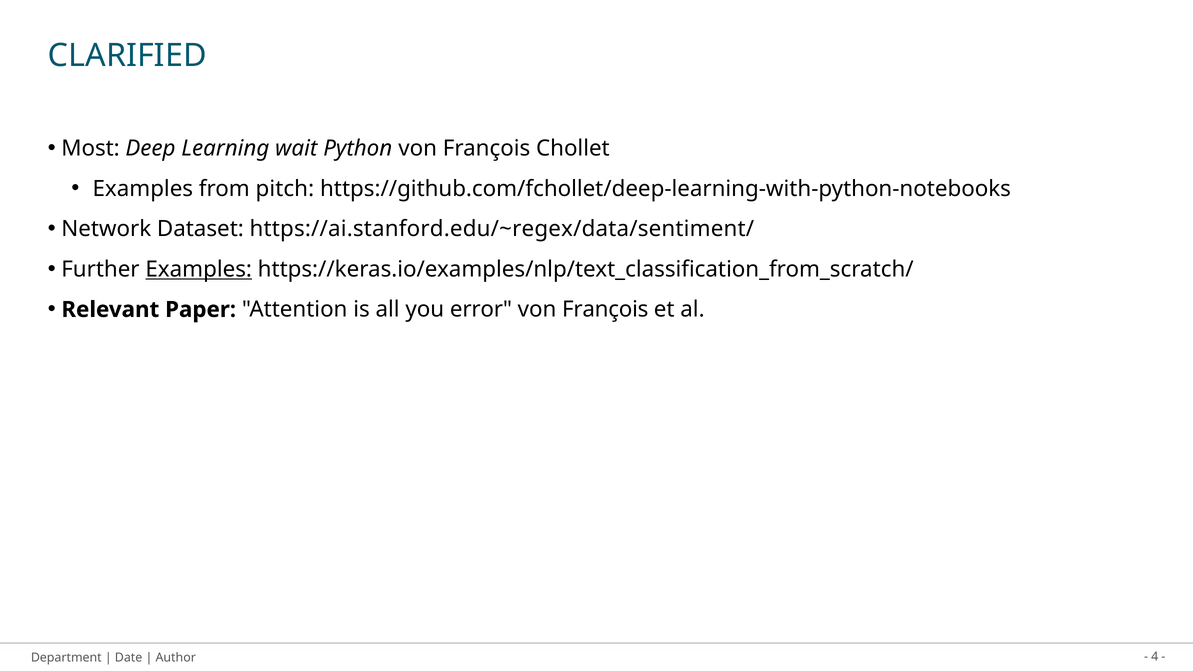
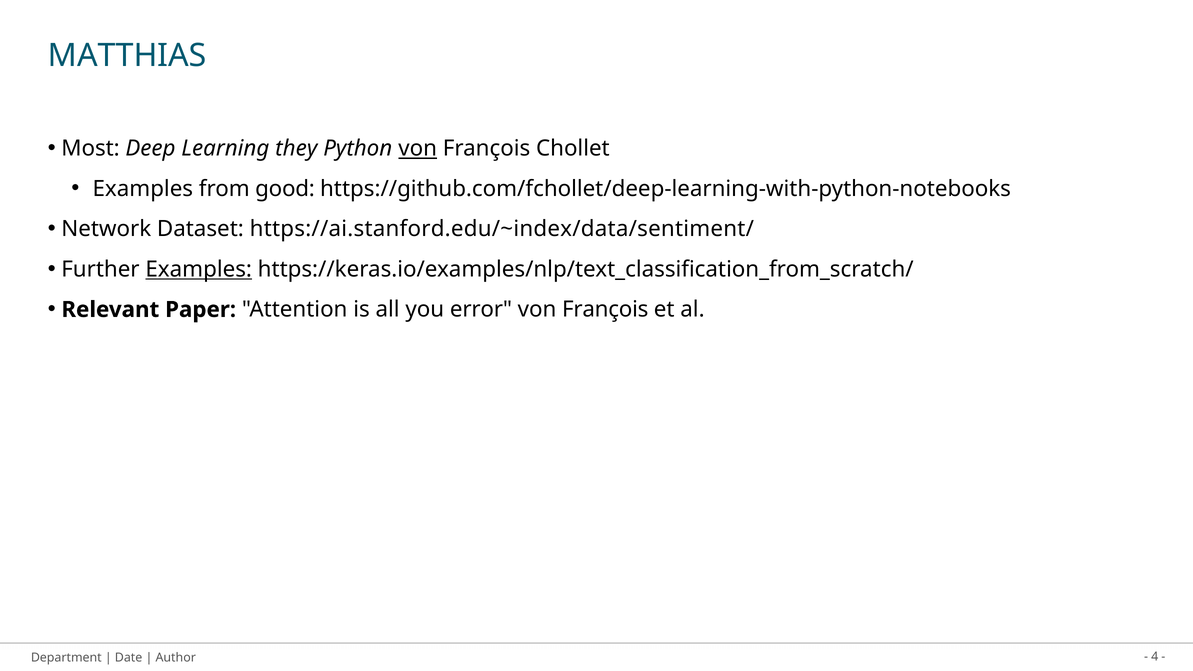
CLARIFIED: CLARIFIED -> MATTHIAS (127, 56)
wait: wait -> they (296, 149)
von underline: none -> present (418, 149)
pitch: pitch -> good (285, 189)
https://ai.stanford.edu/~regex/data/sentiment/: https://ai.stanford.edu/~regex/data/sentiment/ -> https://ai.stanford.edu/~index/data/sentiment/ (502, 229)
